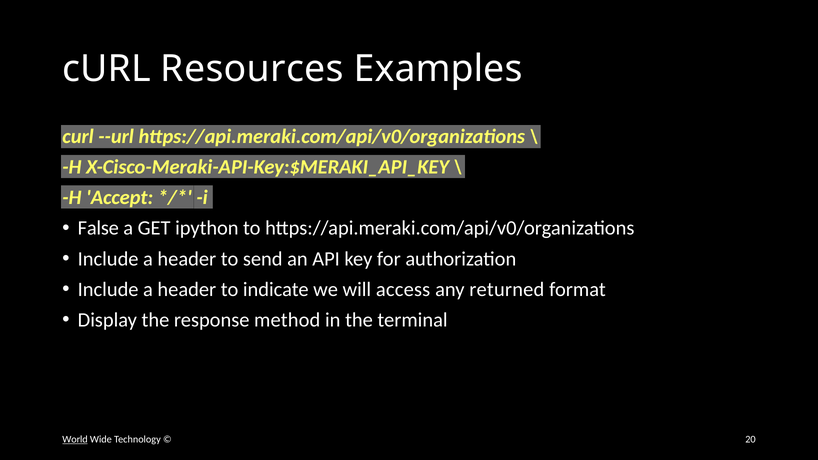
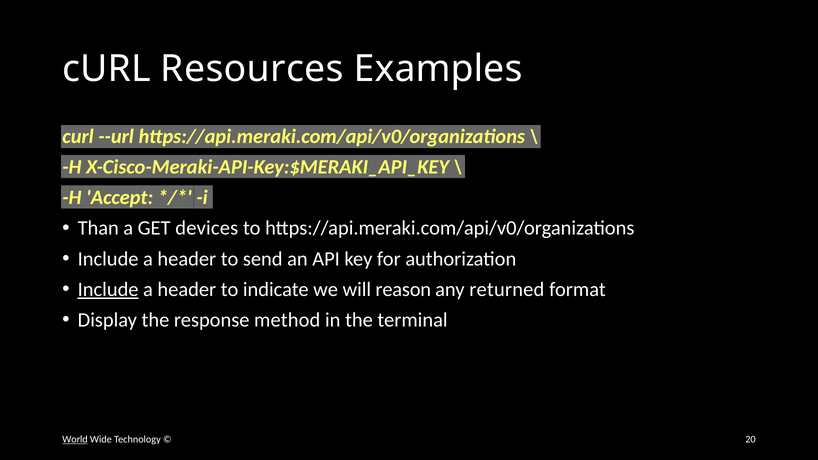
False: False -> Than (98, 228)
ipython: ipython -> devices (207, 228)
Include underline: none -> present (108, 289)
access: access -> reason (403, 289)
